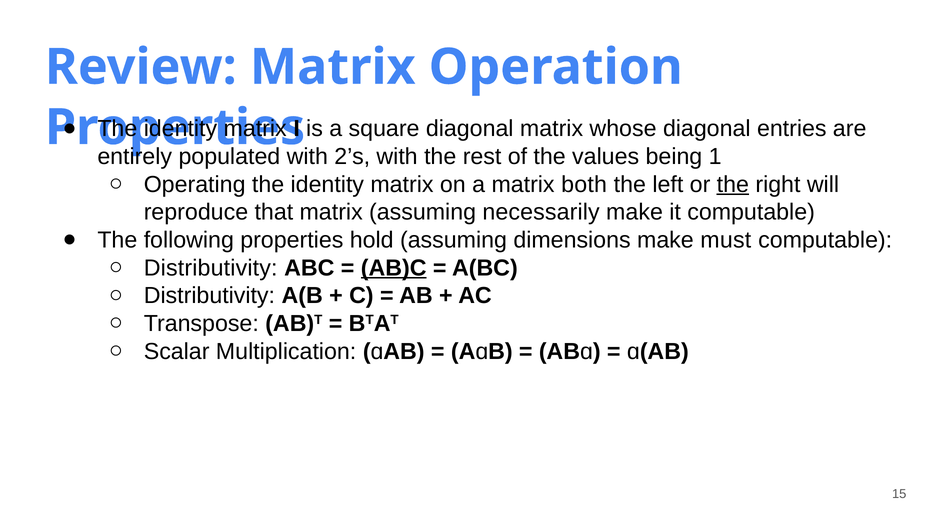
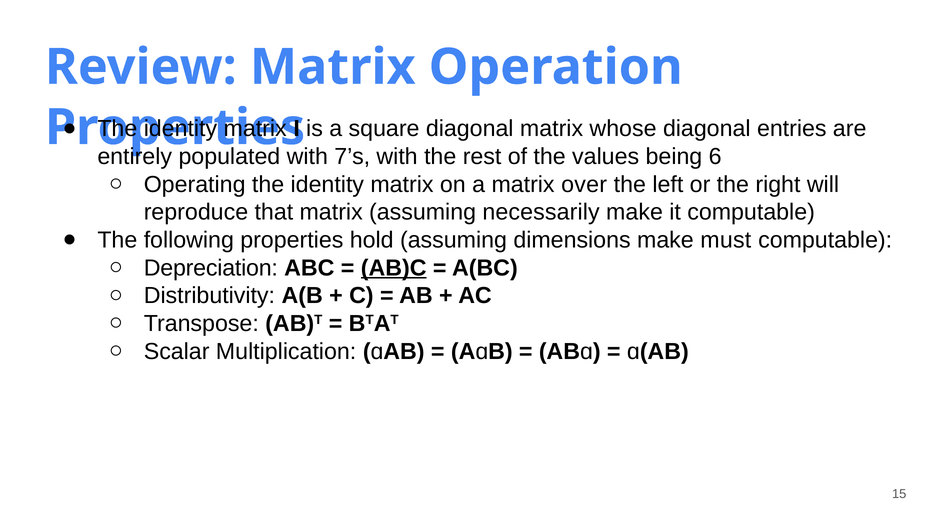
2’s: 2’s -> 7’s (352, 157)
1: 1 -> 6 (715, 157)
both: both -> over (584, 184)
the underline: present -> none (733, 184)
Distributivity: Distributivity -> Depreciation (211, 268)
